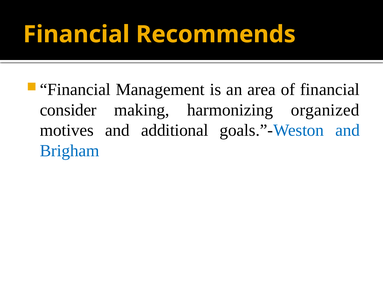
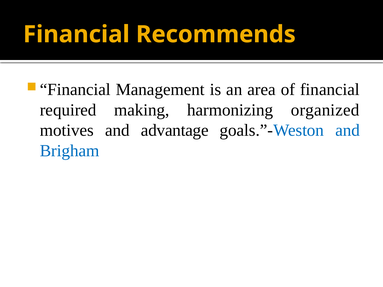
consider: consider -> required (68, 110)
additional: additional -> advantage (175, 130)
